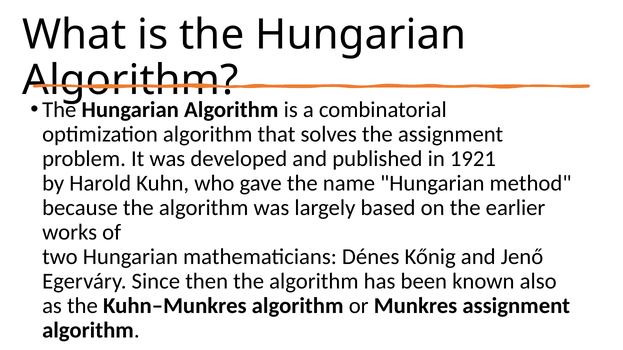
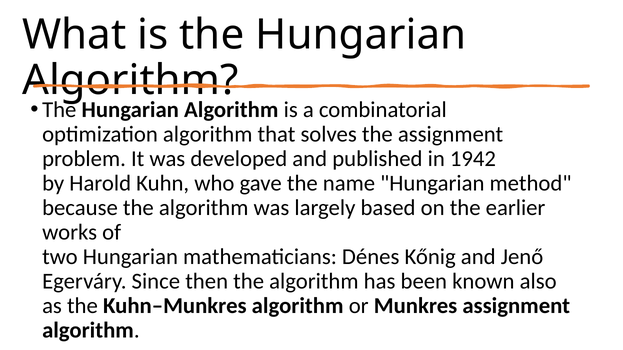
1921: 1921 -> 1942 (473, 159)
